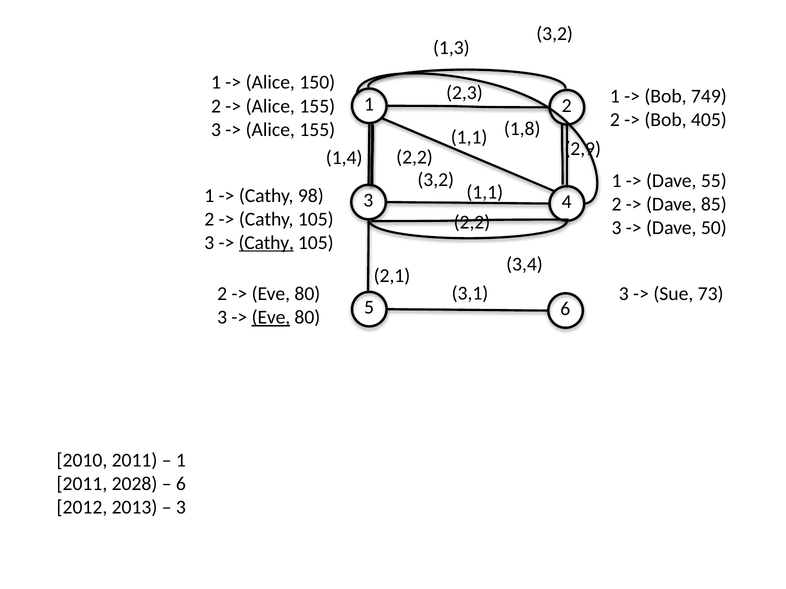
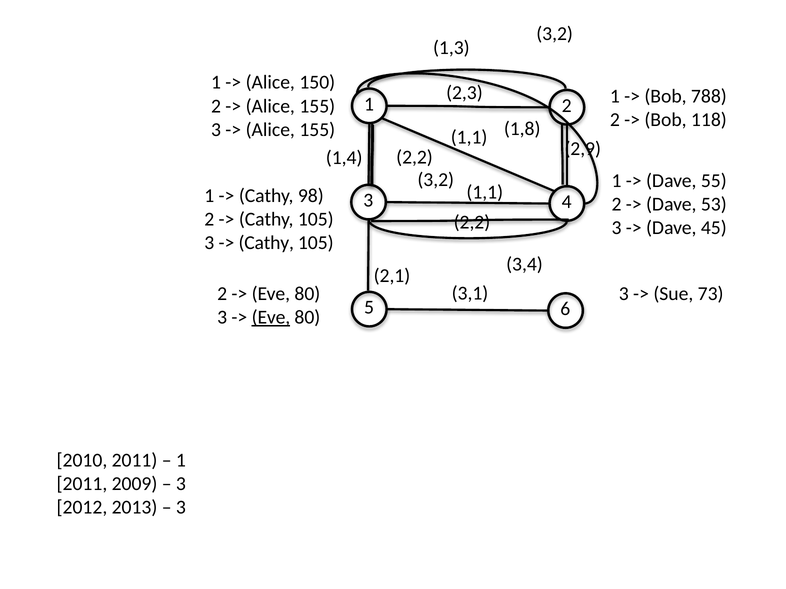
749: 749 -> 788 (709, 96)
405: 405 -> 118 (709, 120)
85: 85 -> 53 (714, 205)
50: 50 -> 45 (714, 228)
Cathy underline: present -> none (266, 243)
2028: 2028 -> 2009 (135, 484)
6: 6 -> 3 (181, 484)
